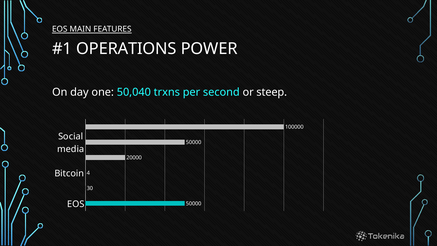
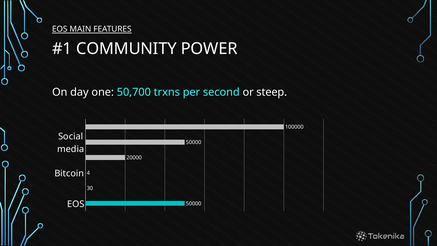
OPERATIONS: OPERATIONS -> COMMUNITY (126, 49)
50,040: 50,040 -> 50,700 (134, 92)
